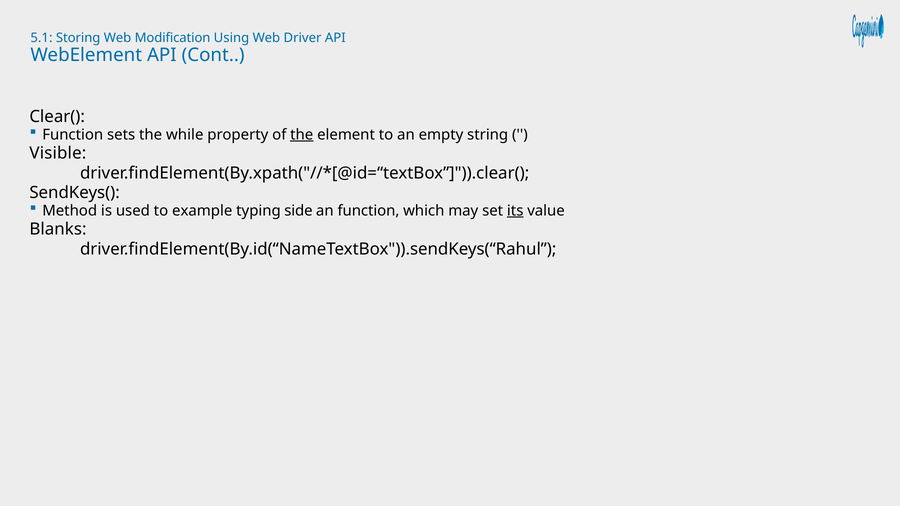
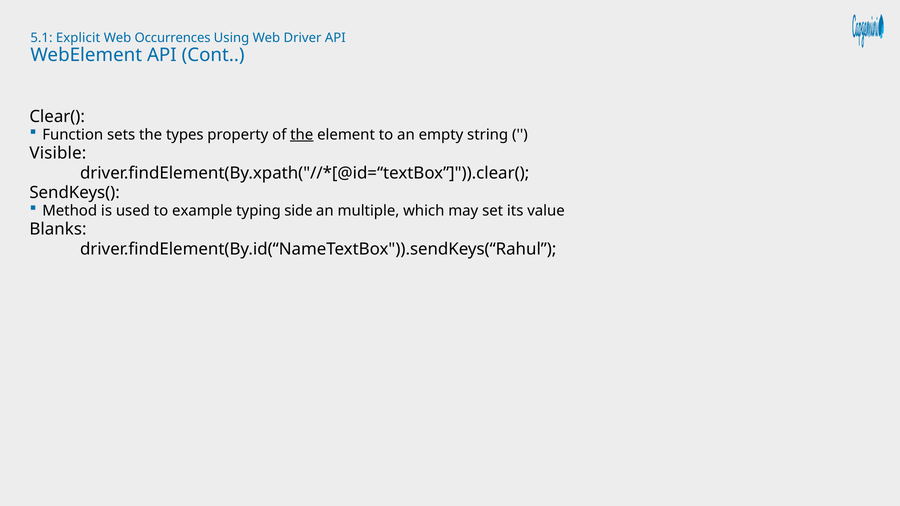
Storing: Storing -> Explicit (78, 38)
Modification: Modification -> Occurrences (173, 38)
while: while -> types (185, 135)
an function: function -> multiple (368, 211)
its underline: present -> none (515, 211)
